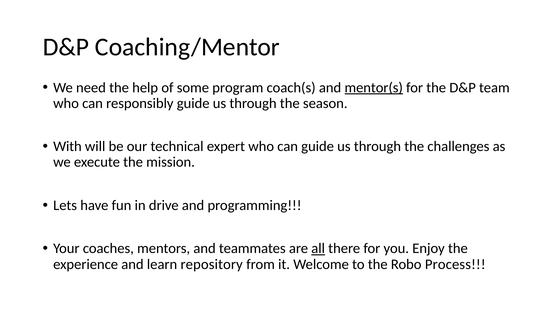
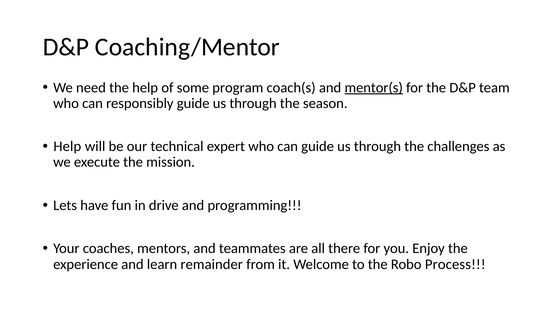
With: With -> Help (67, 146)
all underline: present -> none (318, 248)
repository: repository -> remainder (212, 264)
